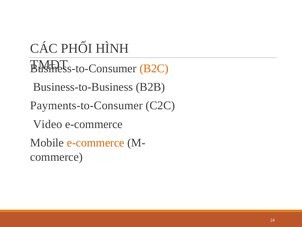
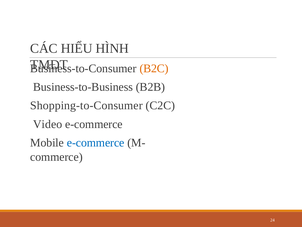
PHỐI: PHỐI -> HIỂU (77, 48)
Payments-to-Consumer: Payments-to-Consumer -> Shopping-to-Consumer (86, 105)
e-commerce colour: orange -> blue (96, 142)
